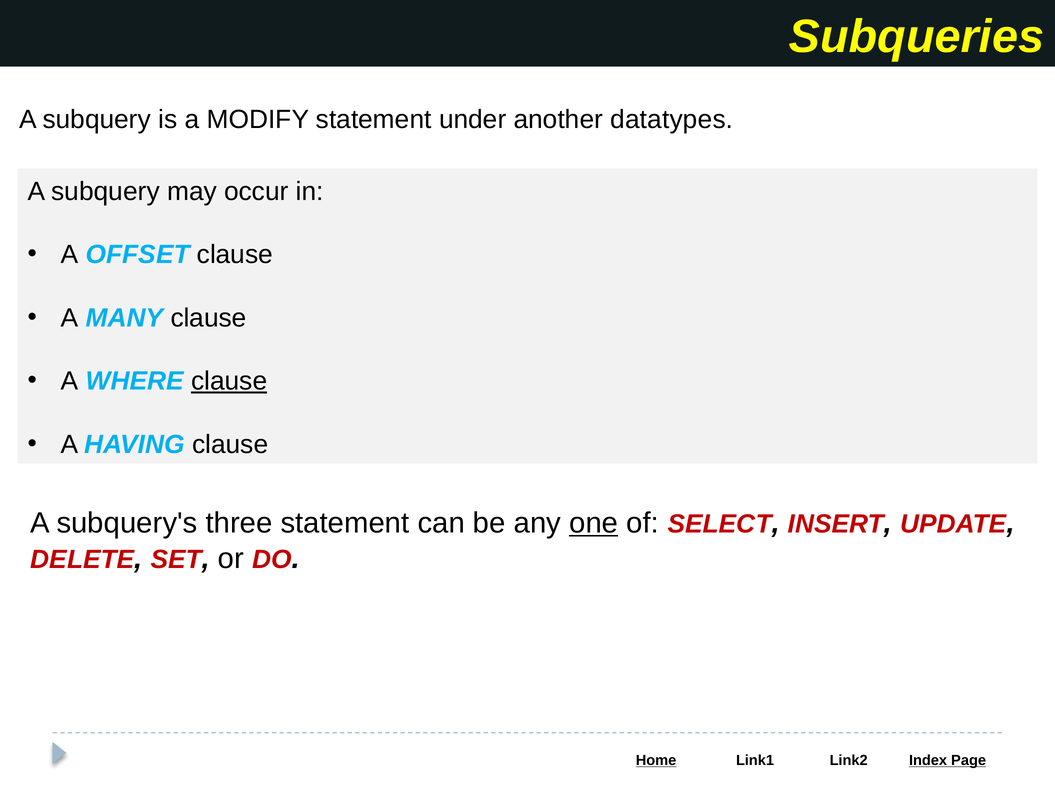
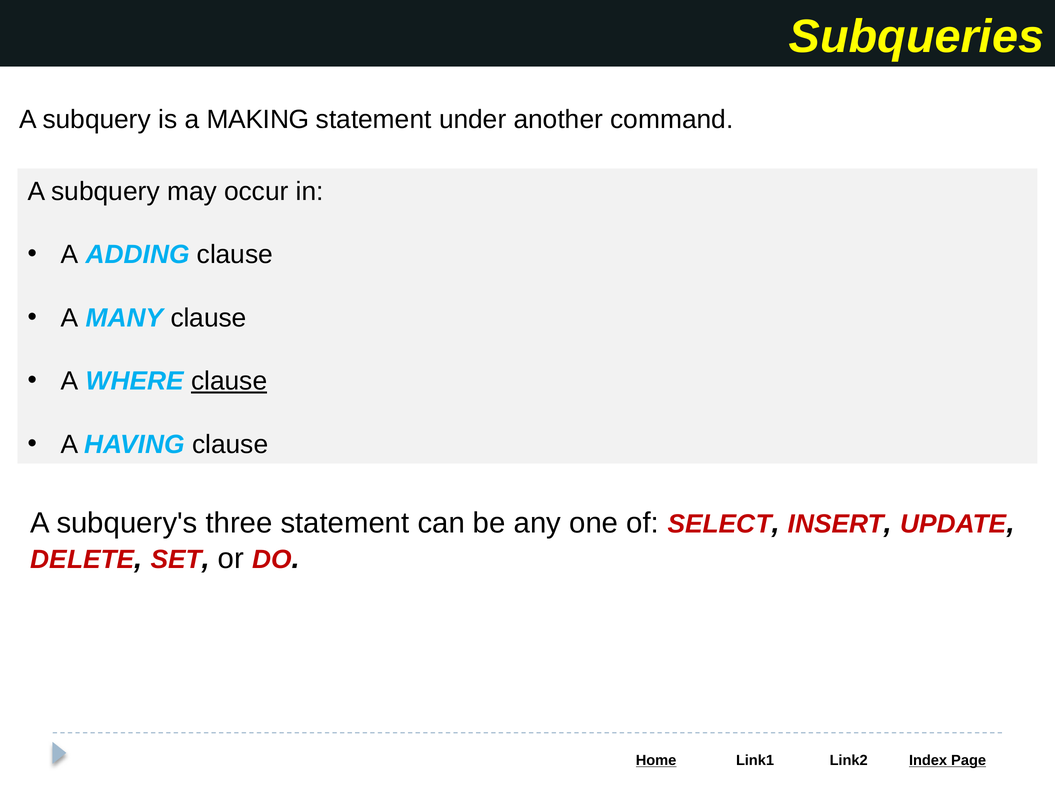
MODIFY: MODIFY -> MAKING (258, 120)
datatypes: datatypes -> command (672, 120)
OFFSET: OFFSET -> ADDING (138, 255)
one underline: present -> none (594, 523)
